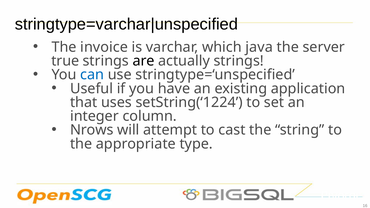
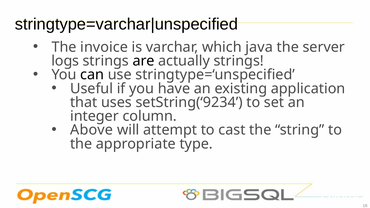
true: true -> logs (65, 61)
can colour: blue -> black (92, 75)
setString(‘1224: setString(‘1224 -> setString(‘9234 (189, 102)
Nrows: Nrows -> Above (92, 130)
